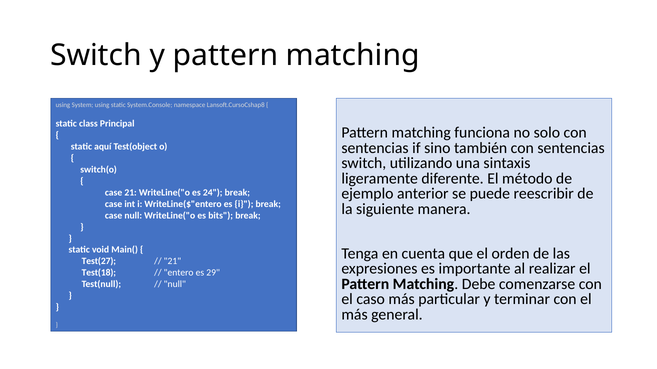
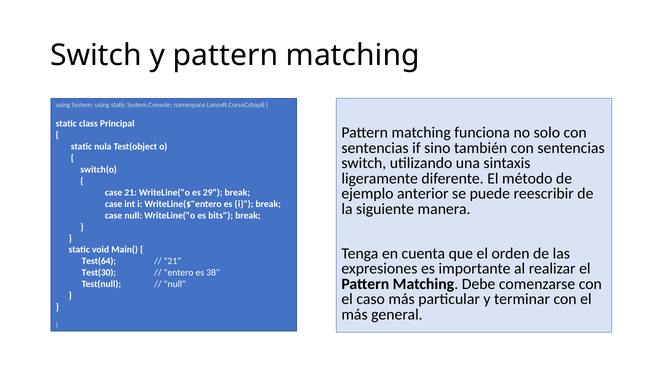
aquí: aquí -> nula (103, 147)
24: 24 -> 29 (213, 193)
Test(27: Test(27 -> Test(64 (99, 262)
Test(18: Test(18 -> Test(30 (99, 273)
29: 29 -> 38 (213, 273)
